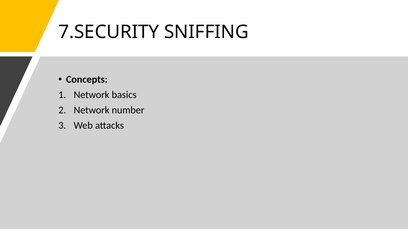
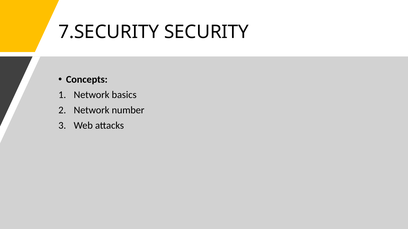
SNIFFING: SNIFFING -> SECURITY (206, 32)
